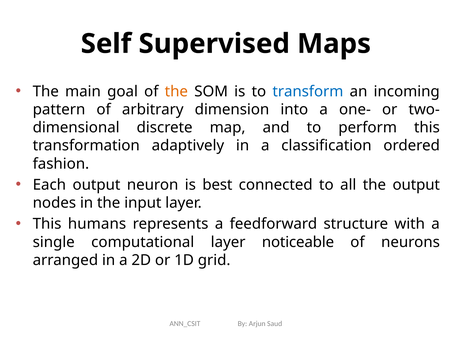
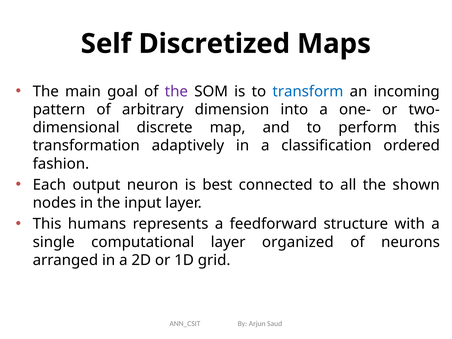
Supervised: Supervised -> Discretized (214, 44)
the colour: orange -> purple (176, 91)
the output: output -> shown (416, 185)
noticeable: noticeable -> organized (298, 242)
